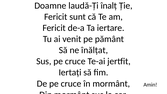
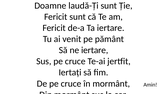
laudă-Ți înalț: înalț -> sunt (109, 6)
ne înălțat: înălțat -> iertare (95, 50)
